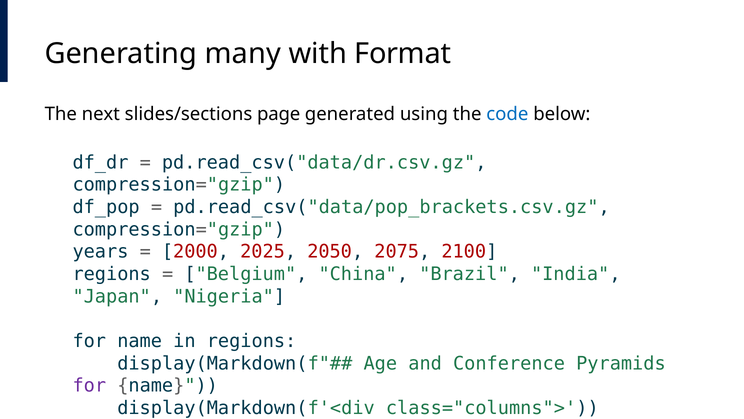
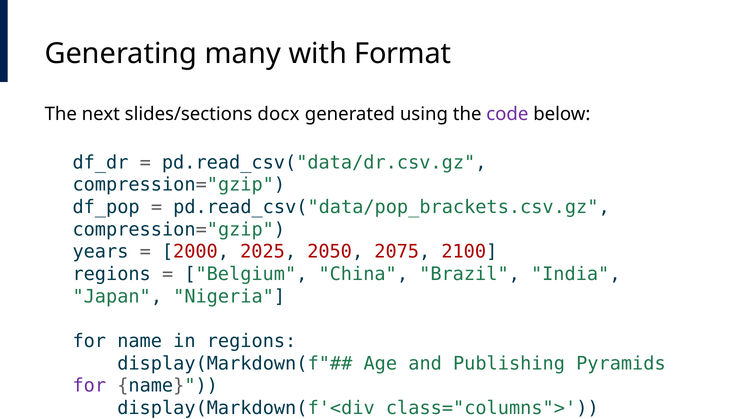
page: page -> docx (278, 114)
code colour: blue -> purple (507, 114)
Conference: Conference -> Publishing (509, 363)
